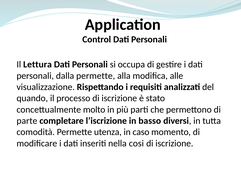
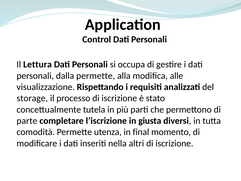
quando: quando -> storage (32, 98)
molto: molto -> tutela (94, 109)
basso: basso -> giusta (150, 121)
caso: caso -> final (141, 132)
cosi: cosi -> altri (136, 143)
